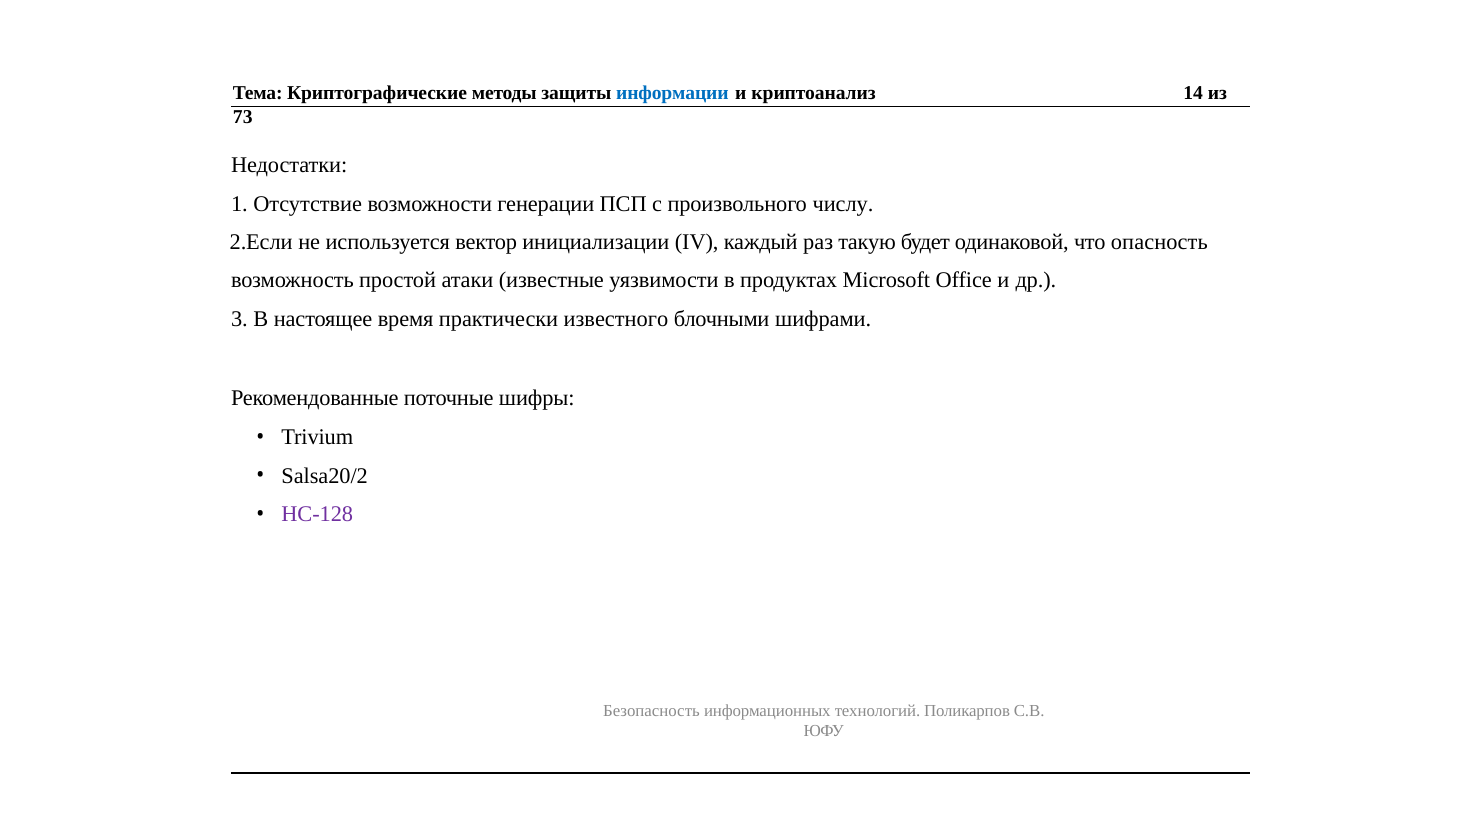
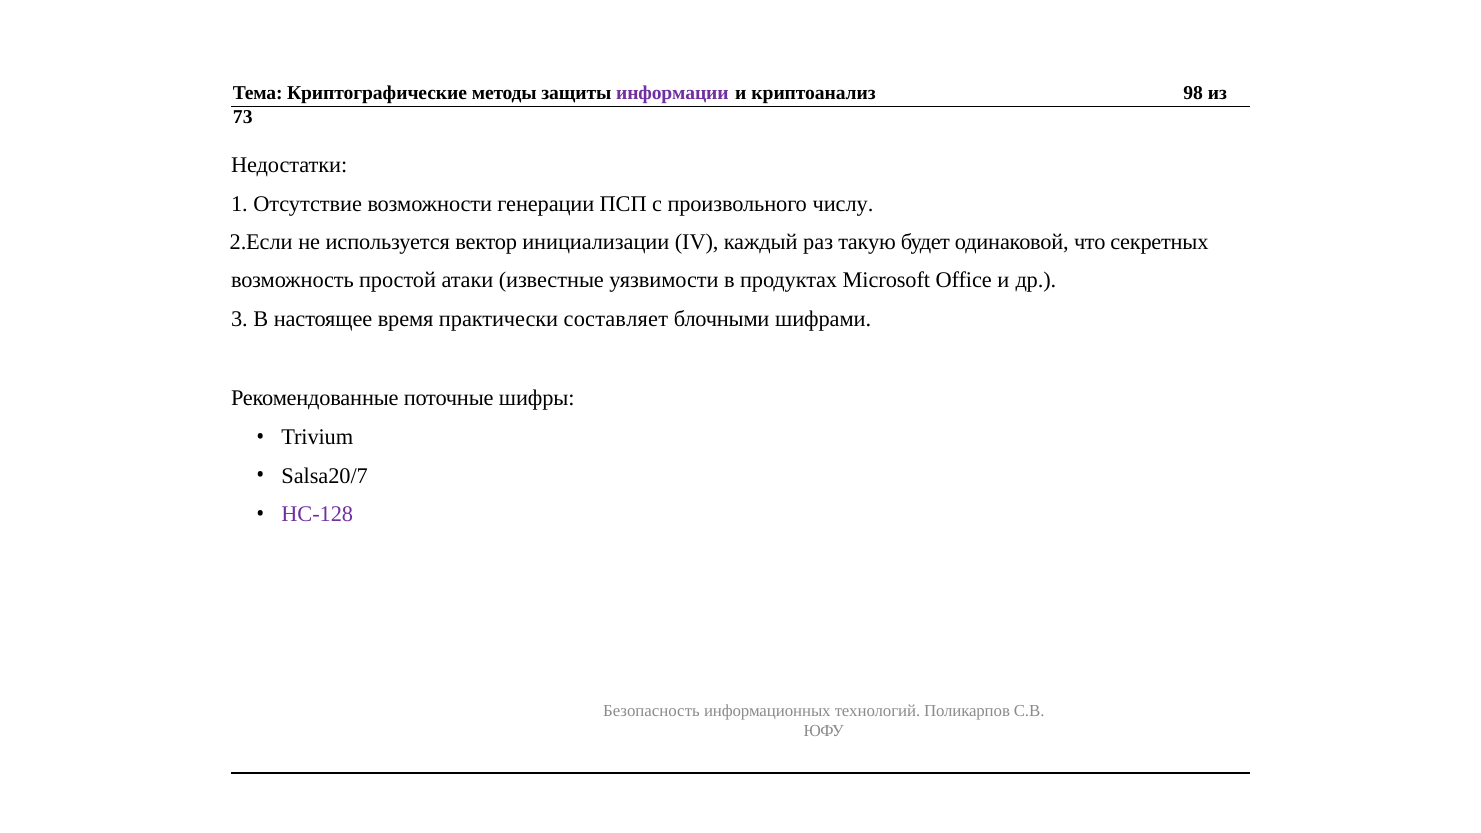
информации colour: blue -> purple (672, 93)
14: 14 -> 98 (1193, 93)
опасность: опасность -> секретных (1159, 242)
известного: известного -> составляет (616, 319)
Salsa20/2: Salsa20/2 -> Salsa20/7 (325, 476)
